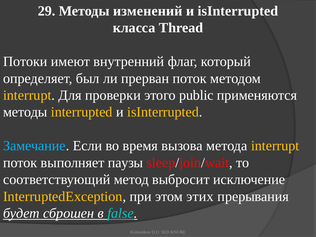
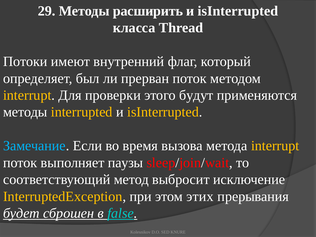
изменений: изменений -> расширить (148, 11)
public: public -> будут (196, 95)
